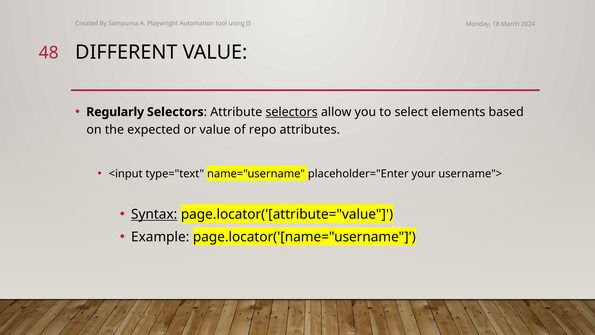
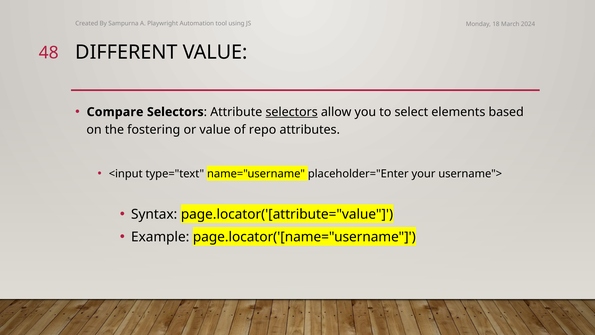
Regularly: Regularly -> Compare (115, 112)
expected: expected -> fostering (154, 130)
Syntax underline: present -> none (154, 214)
